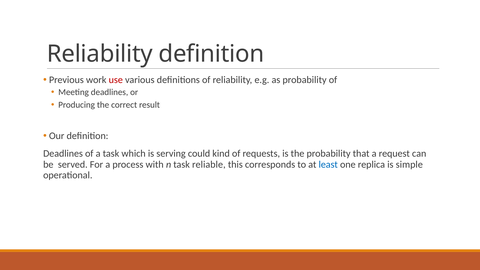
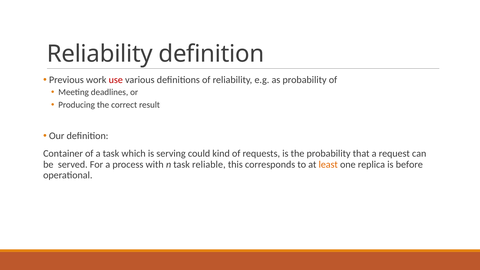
Deadlines: Deadlines -> Container (63, 154)
least colour: blue -> orange (328, 164)
simple: simple -> before (409, 164)
